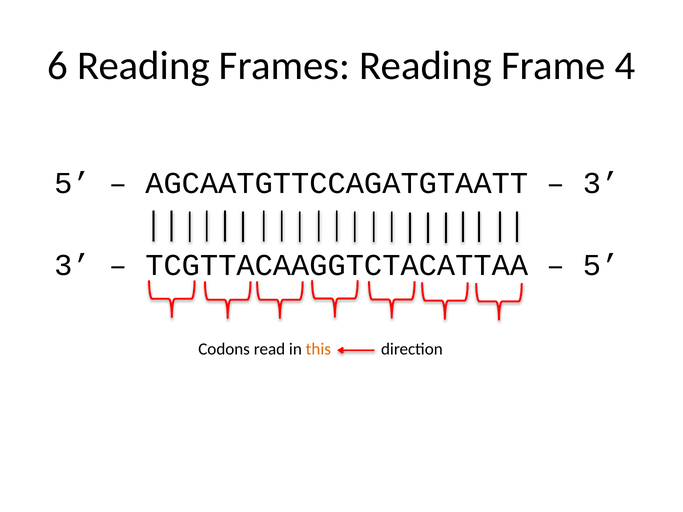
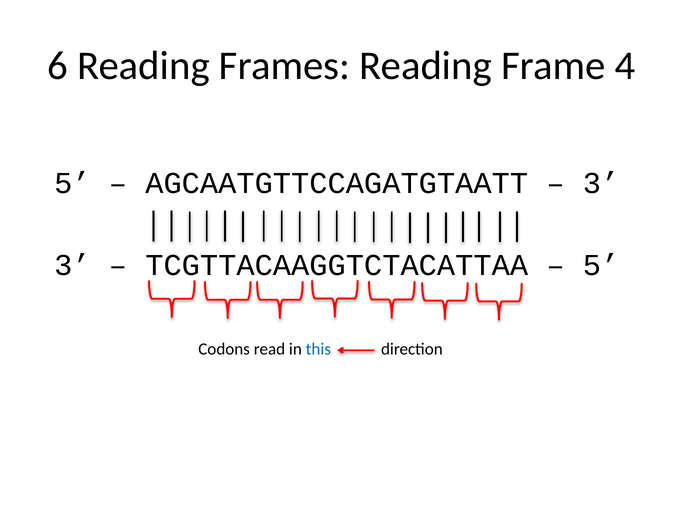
this colour: orange -> blue (318, 349)
